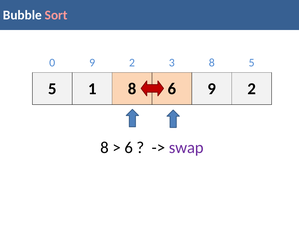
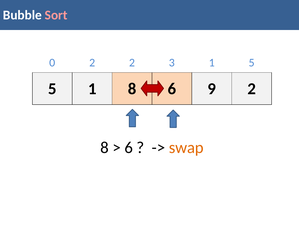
0 9: 9 -> 2 (92, 62)
3 8: 8 -> 1 (212, 62)
swap colour: purple -> orange (186, 147)
